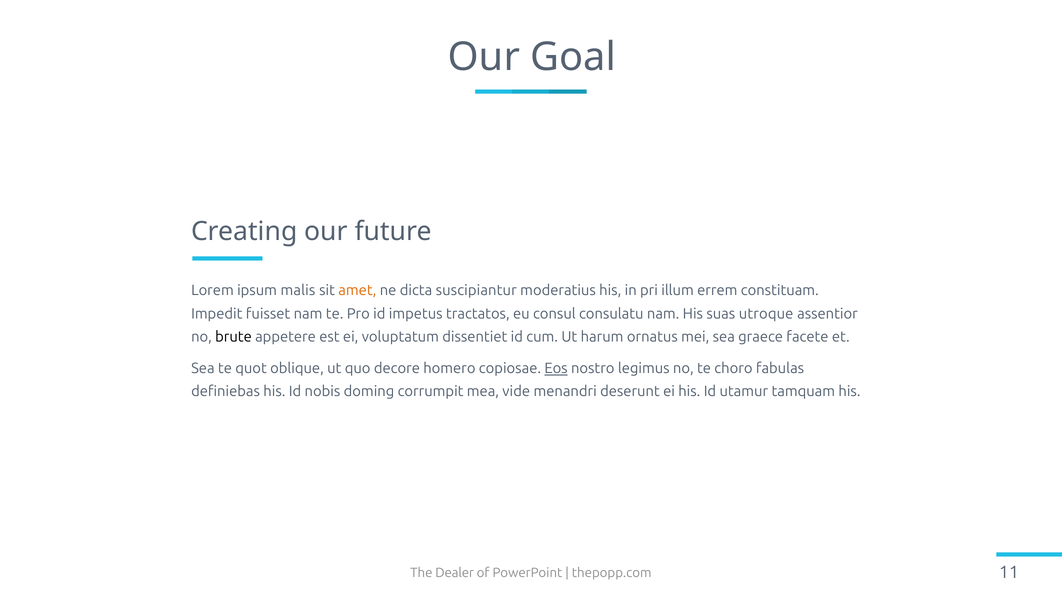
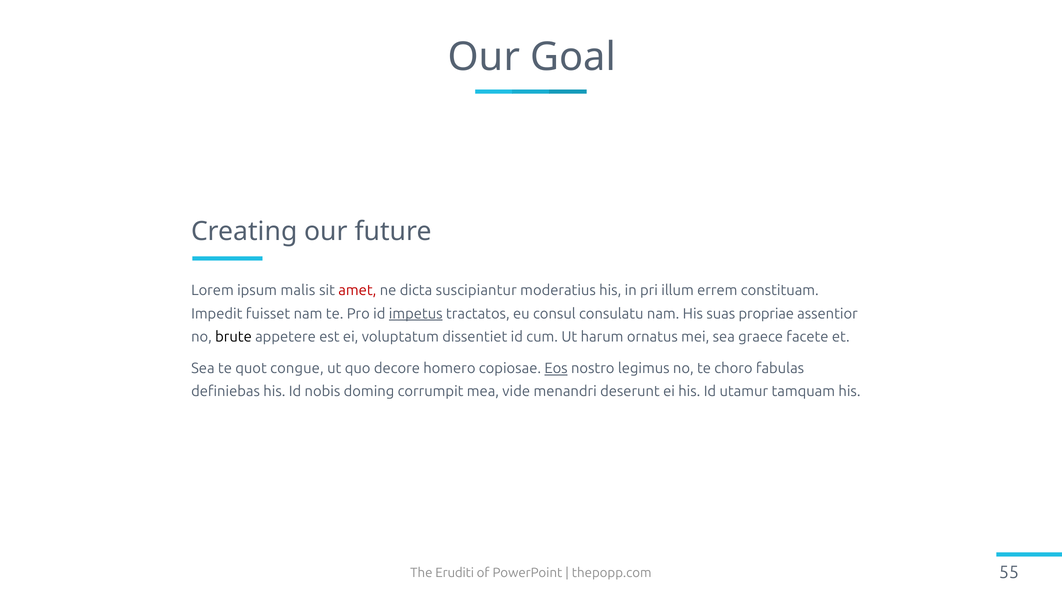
amet colour: orange -> red (357, 291)
impetus underline: none -> present (416, 314)
utroque: utroque -> propriae (766, 314)
oblique: oblique -> congue (297, 369)
Dealer: Dealer -> Eruditi (455, 573)
11: 11 -> 55 (1009, 573)
